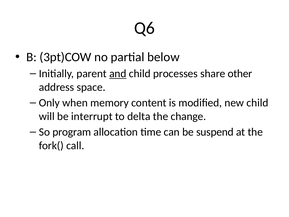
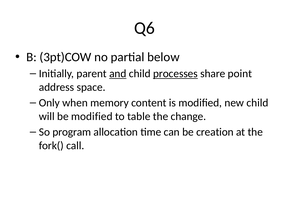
processes underline: none -> present (175, 74)
other: other -> point (240, 74)
be interrupt: interrupt -> modified (92, 116)
delta: delta -> table (139, 116)
suspend: suspend -> creation (215, 132)
